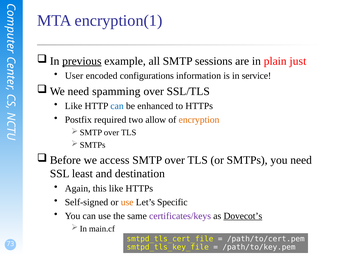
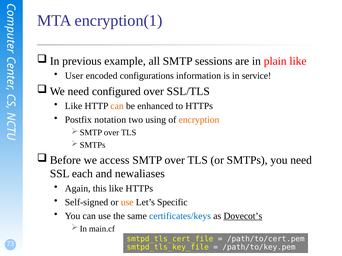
previous underline: present -> none (82, 61)
plain just: just -> like (298, 61)
spamming: spamming -> configured (116, 91)
can colour: blue -> orange (117, 106)
required: required -> notation (110, 120)
allow: allow -> using (156, 120)
least: least -> each (82, 174)
destination: destination -> newaliases (140, 174)
certificates/keys colour: purple -> blue (180, 216)
